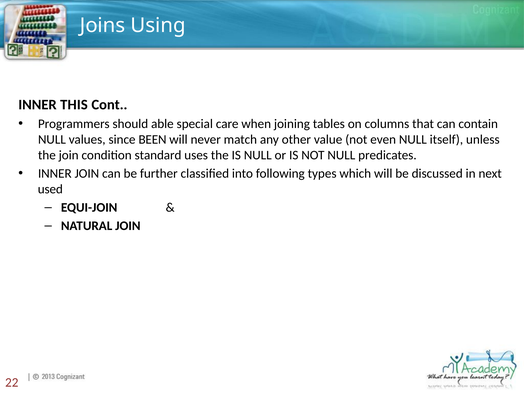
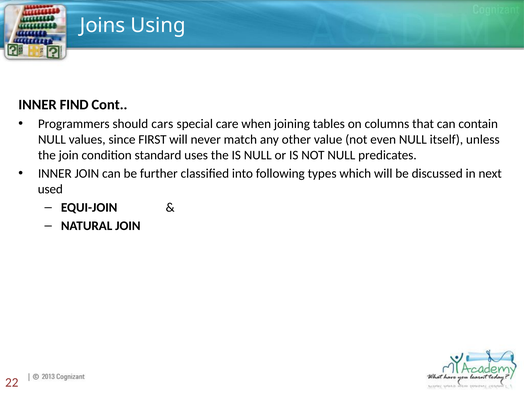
THIS: THIS -> FIND (74, 105)
able: able -> cars (162, 124)
BEEN: BEEN -> FIRST (152, 139)
